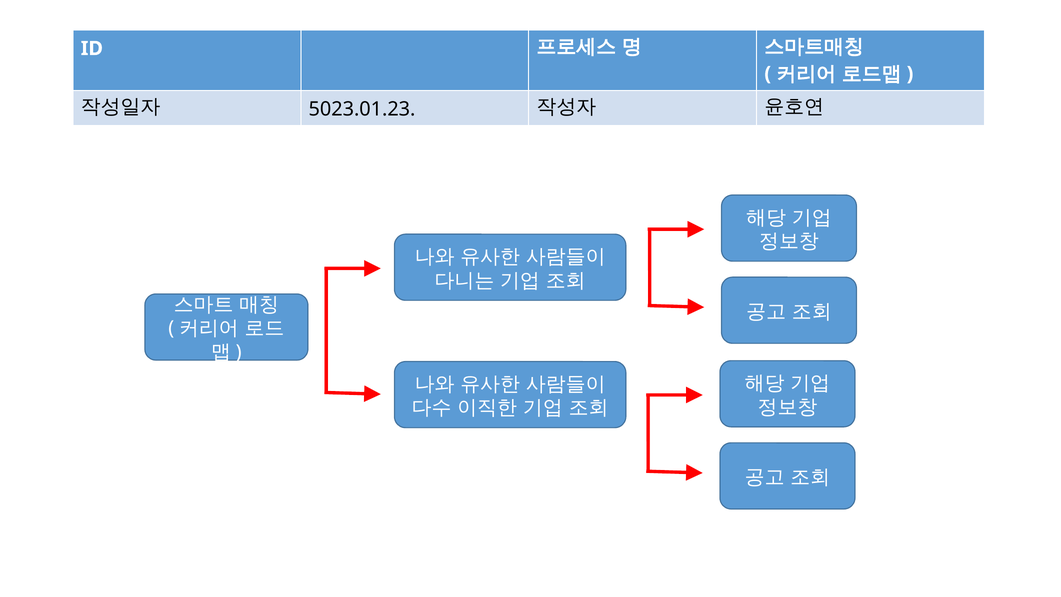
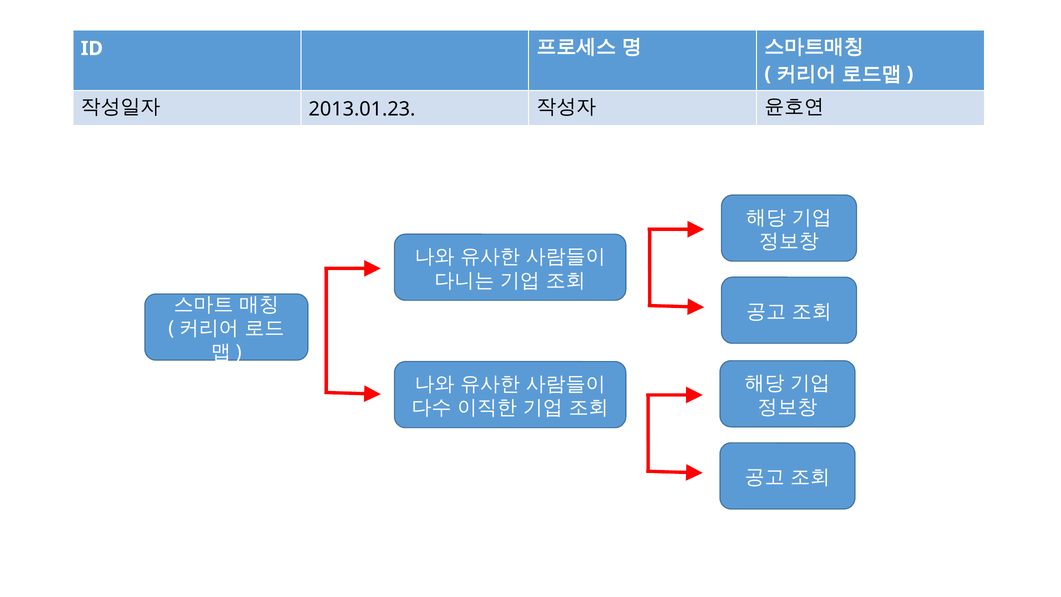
5023.01.23: 5023.01.23 -> 2013.01.23 (362, 109)
